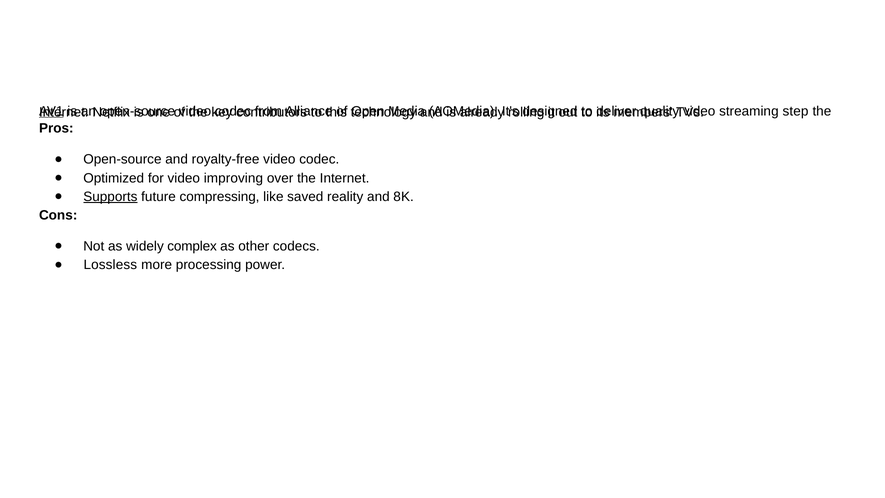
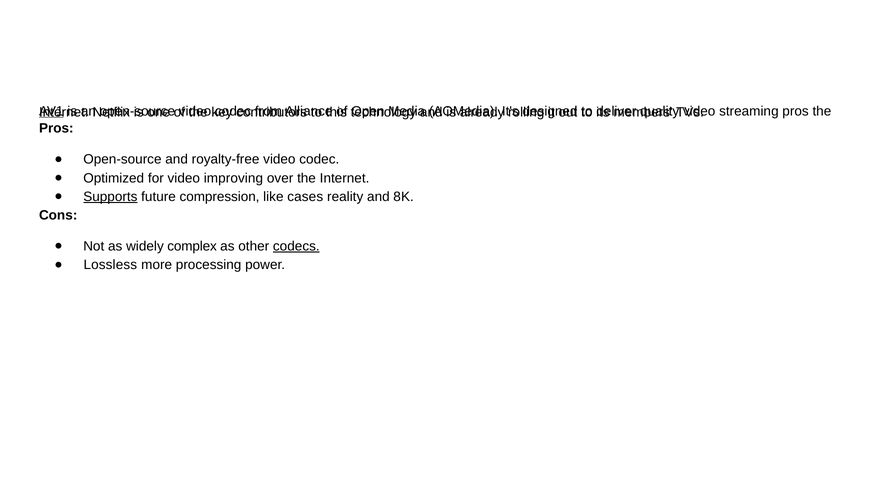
streaming step: step -> pros (796, 111)
compressing: compressing -> compression (220, 197)
saved: saved -> cases (305, 197)
codecs underline: none -> present (296, 246)
